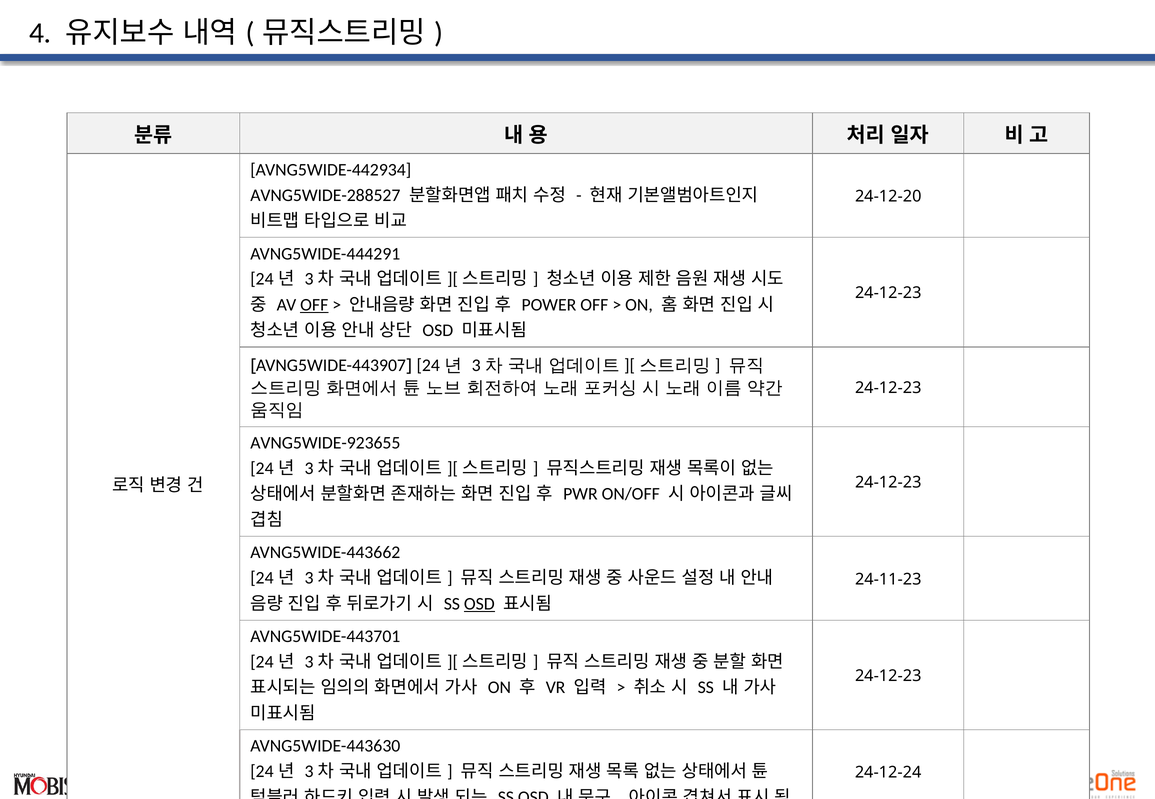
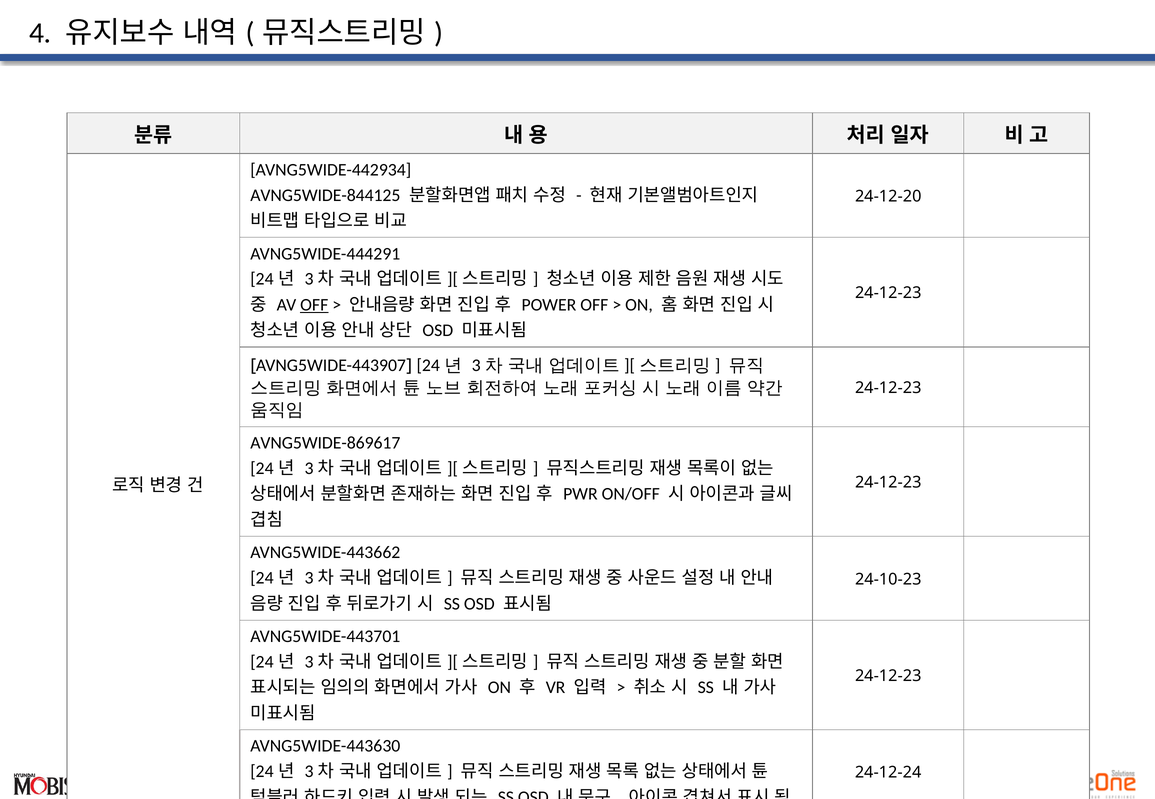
AVNG5WIDE-288527: AVNG5WIDE-288527 -> AVNG5WIDE-844125 (325, 195)
AVNG5WIDE-923655: AVNG5WIDE-923655 -> AVNG5WIDE-869617 (325, 443)
24-11-23: 24-11-23 -> 24-10-23 (888, 580)
OSD underline: present -> none (479, 604)
